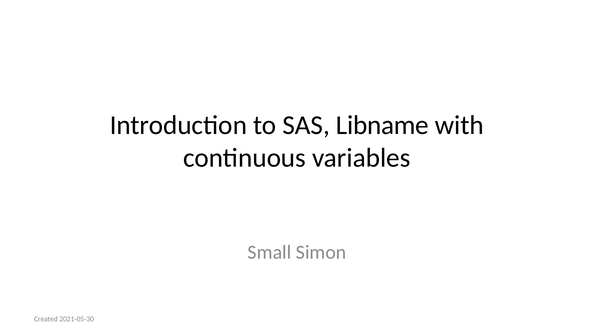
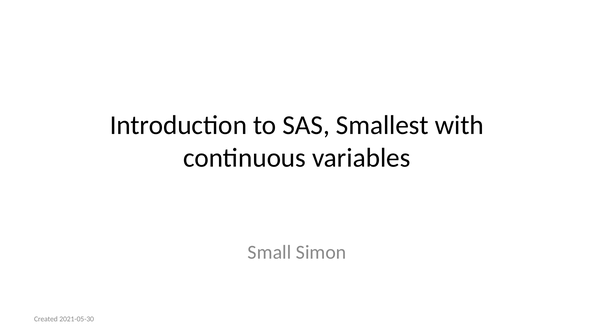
Libname: Libname -> Smallest (382, 125)
